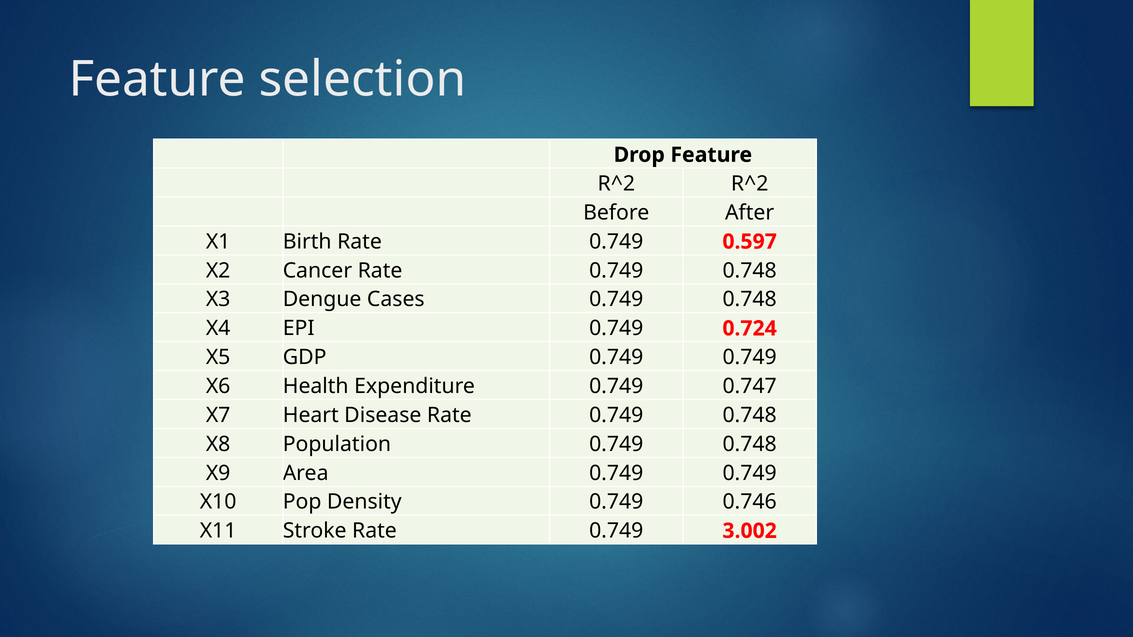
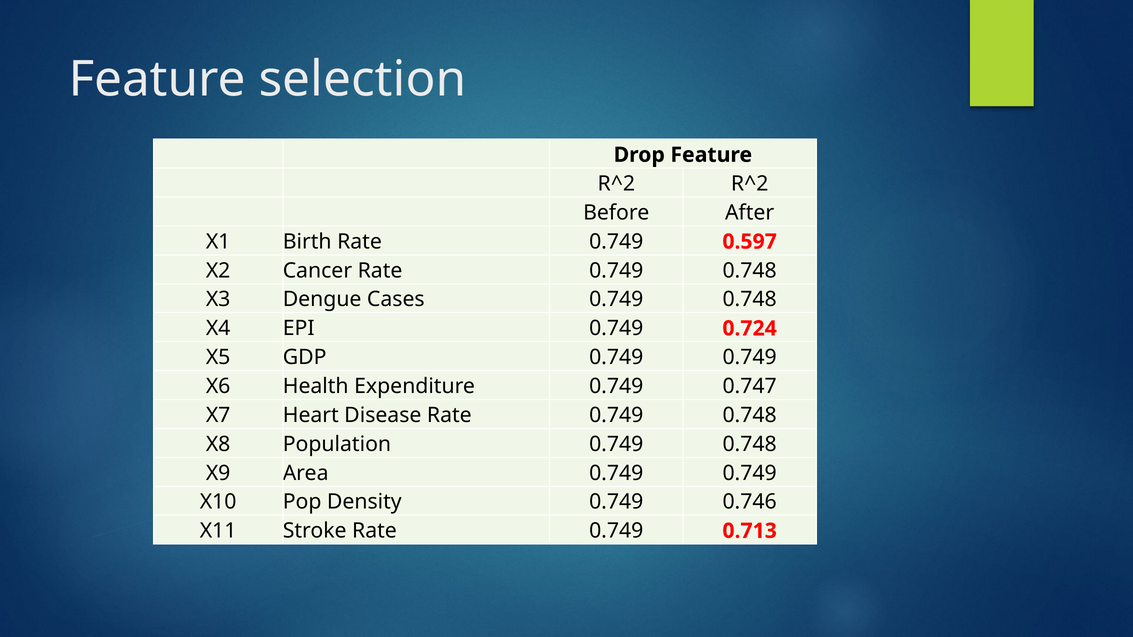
3.002: 3.002 -> 0.713 (750, 531)
